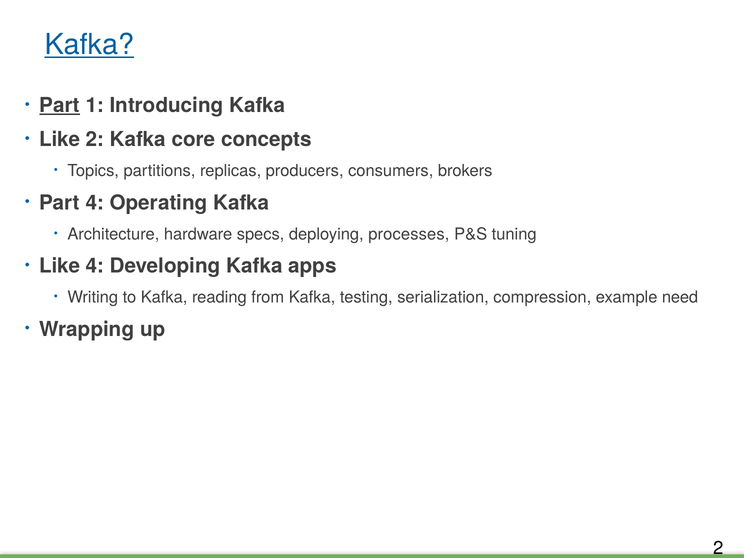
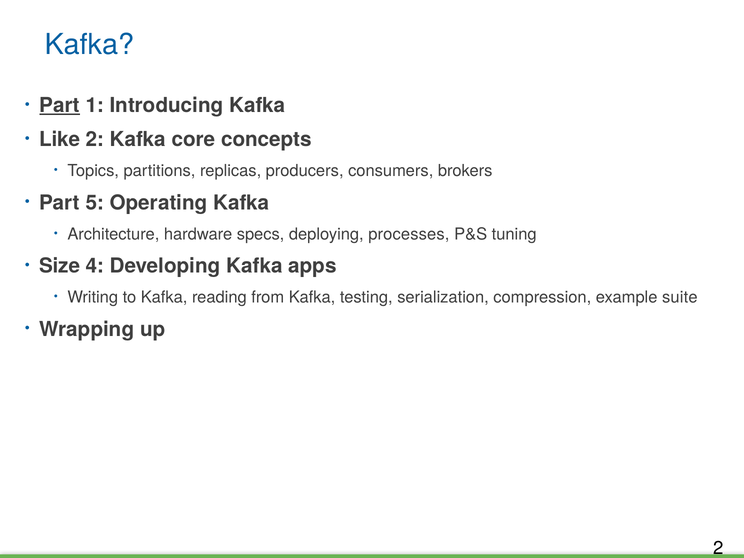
Kafka underline: present -> none (89, 45)
Part 4: 4 -> 5 (95, 203)
Like: Like -> Size (60, 266)
need: need -> suite (680, 297)
